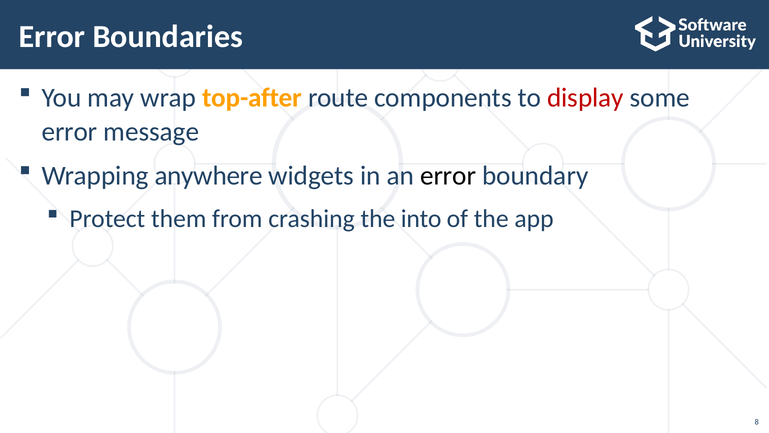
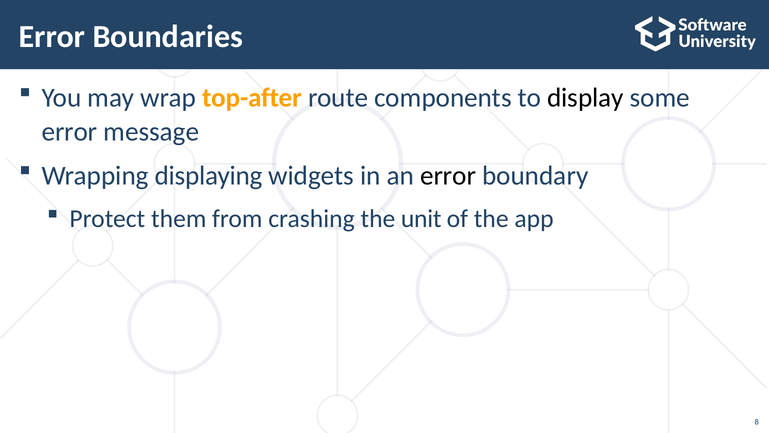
display colour: red -> black (585, 98)
anywhere: anywhere -> displaying (209, 176)
into: into -> unit (421, 219)
